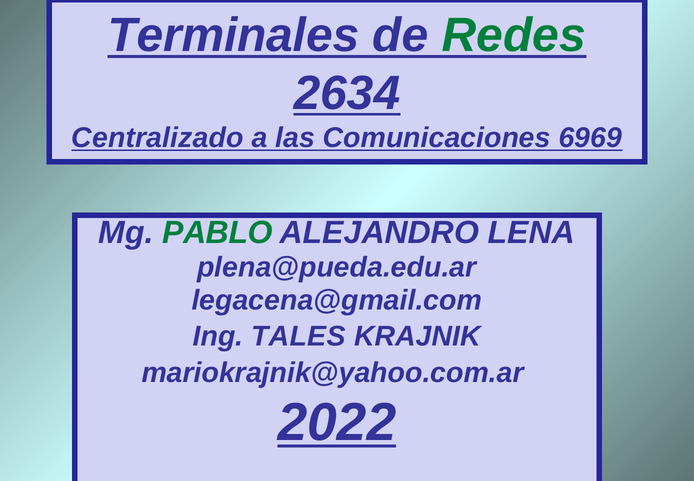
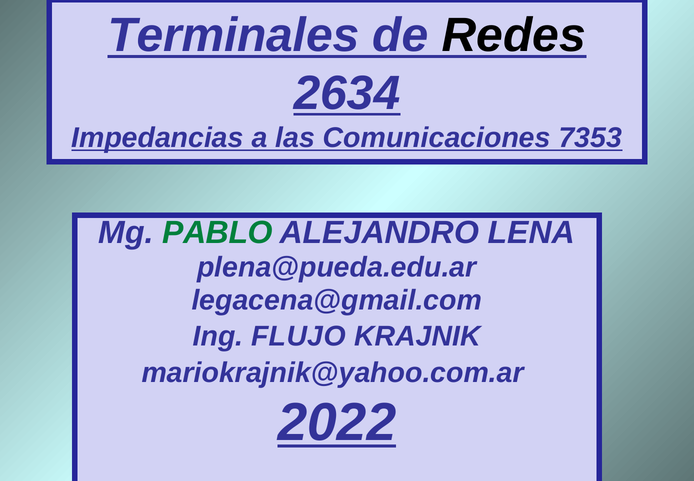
Redes colour: green -> black (514, 35)
Centralizado: Centralizado -> Impedancias (157, 138)
6969: 6969 -> 7353 (590, 138)
TALES: TALES -> FLUJO (299, 336)
